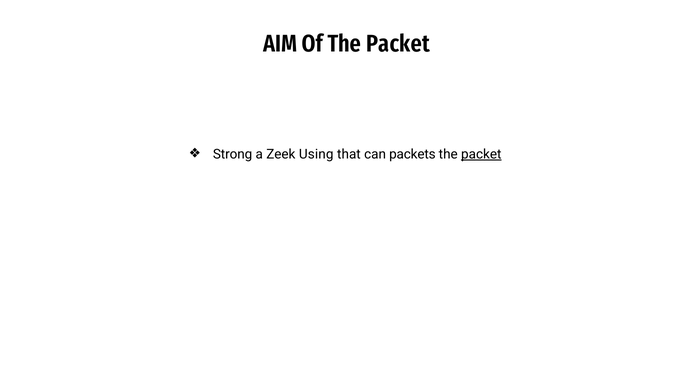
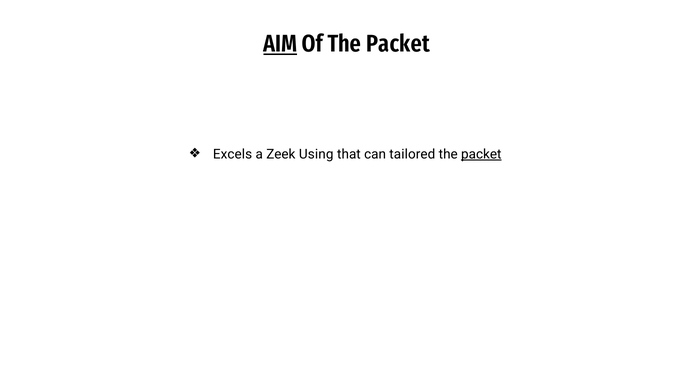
AIM underline: none -> present (280, 44)
Strong: Strong -> Excels (233, 154)
packets: packets -> tailored (412, 154)
